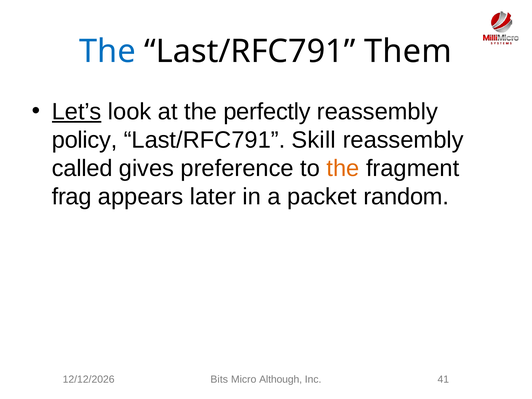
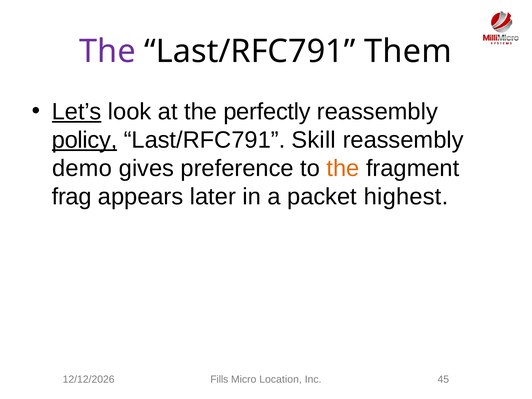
The colour: blue -> purple (107, 51)
policy underline: none -> present (85, 140)
called: called -> demo (82, 168)
random: random -> highest (406, 197)
Bits: Bits -> Fills (219, 379)
Although: Although -> Location (281, 379)
41: 41 -> 45 (443, 379)
